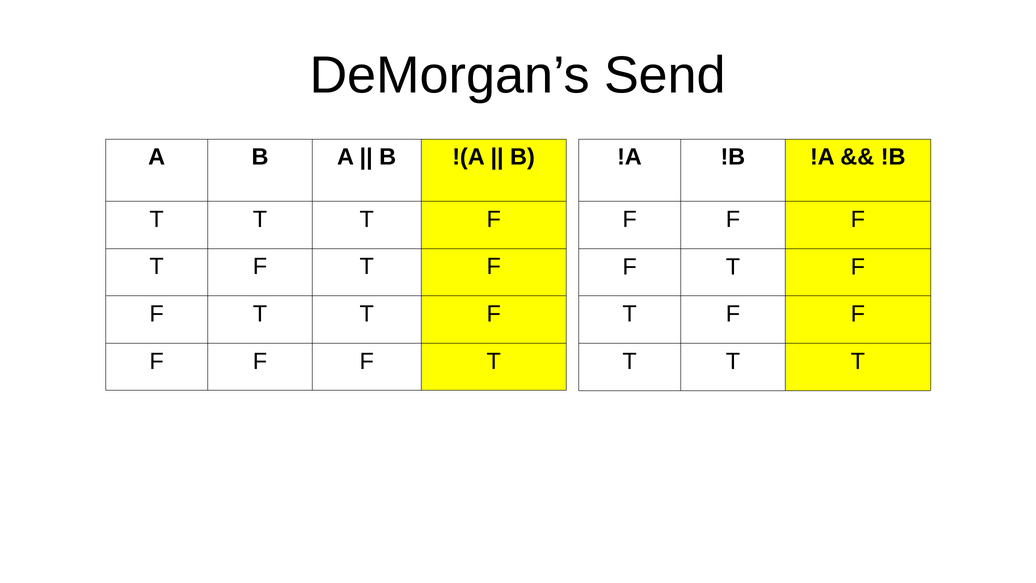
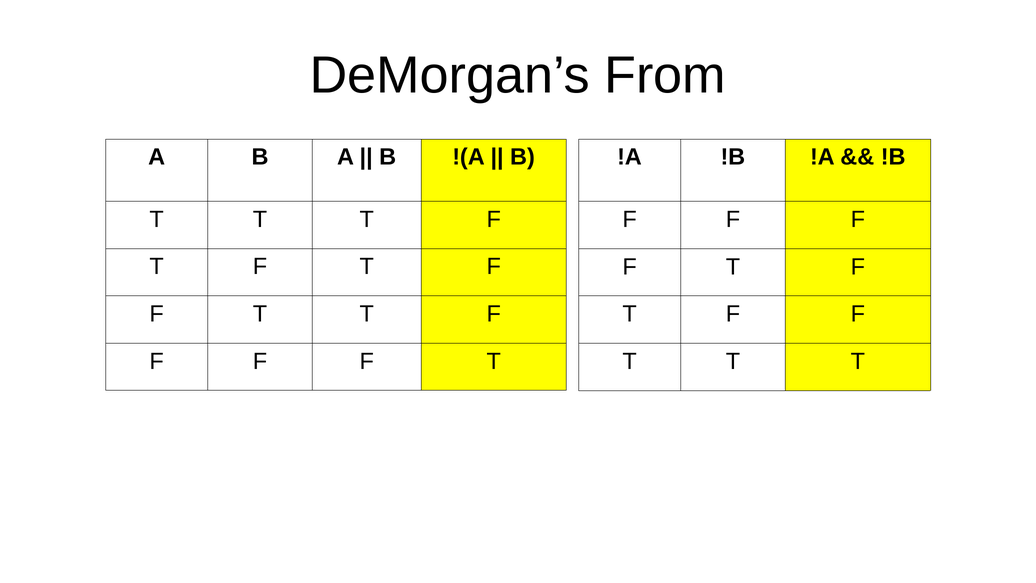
Send: Send -> From (665, 76)
